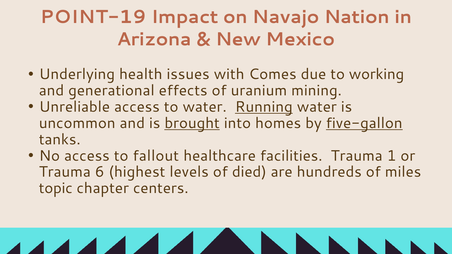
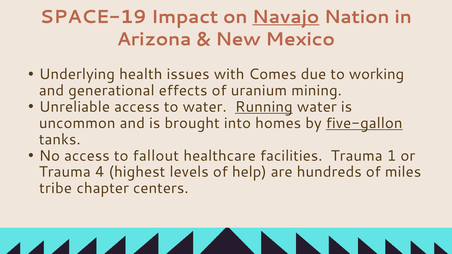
POINT-19: POINT-19 -> SPACE-19 (93, 17)
Navajo underline: none -> present (286, 17)
brought underline: present -> none (192, 123)
6: 6 -> 4 (100, 172)
died: died -> help (249, 172)
topic: topic -> tribe (56, 188)
